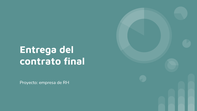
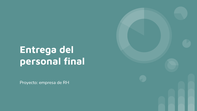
contrato: contrato -> personal (40, 61)
